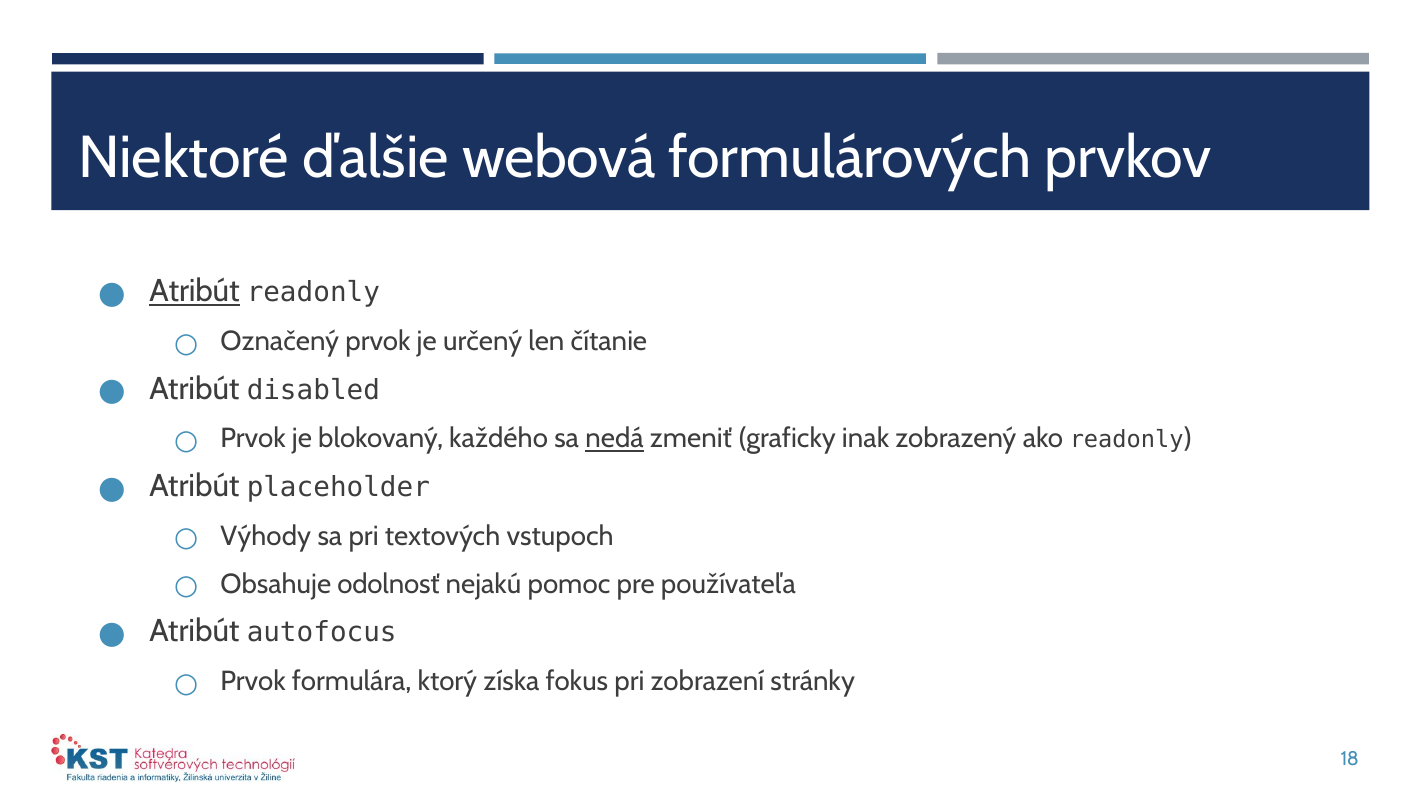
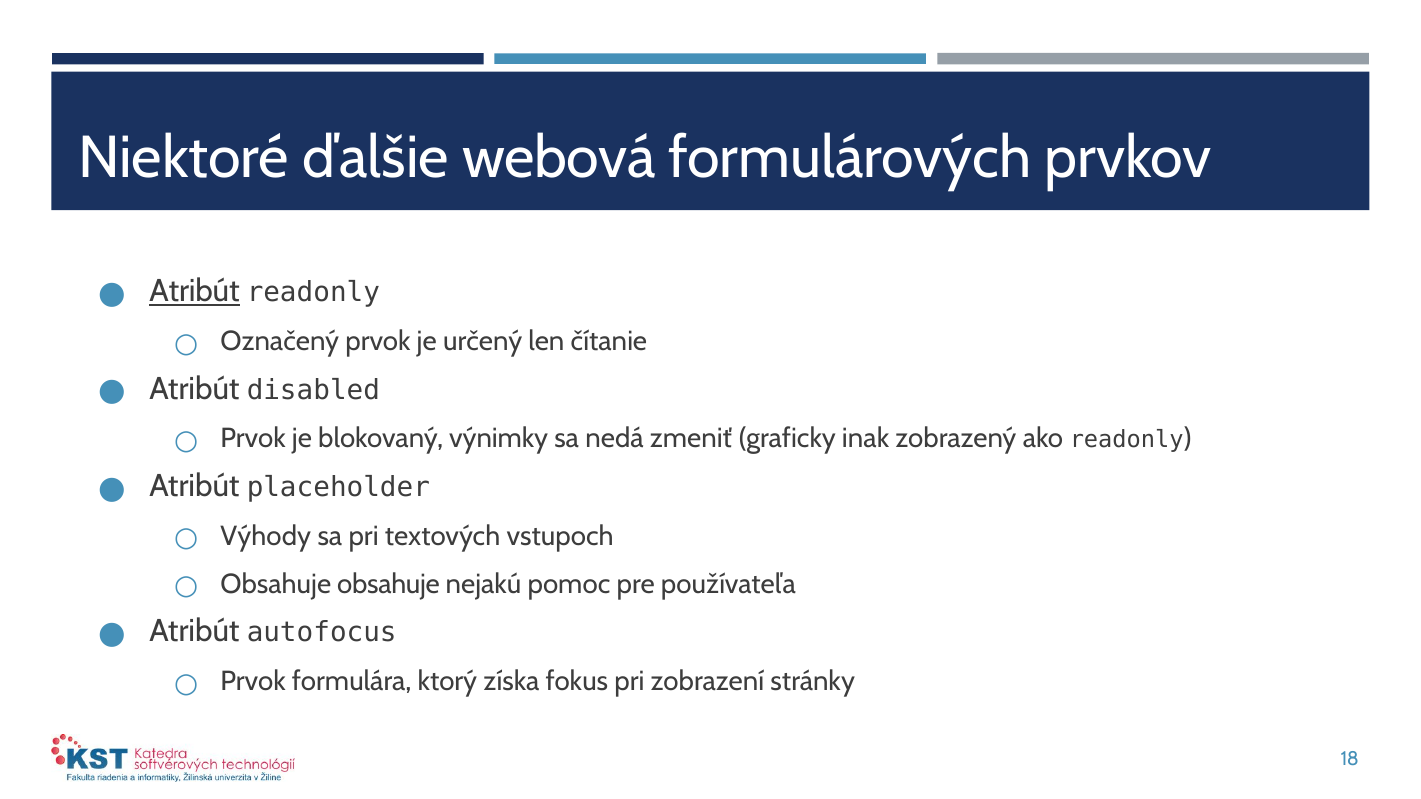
každého: každého -> výnimky (499, 439)
nedá underline: present -> none (615, 439)
Obsahuje odolnosť: odolnosť -> obsahuje (389, 584)
